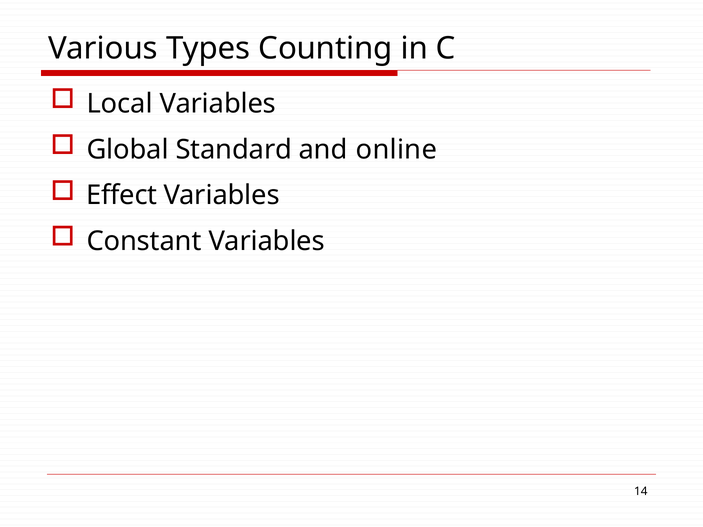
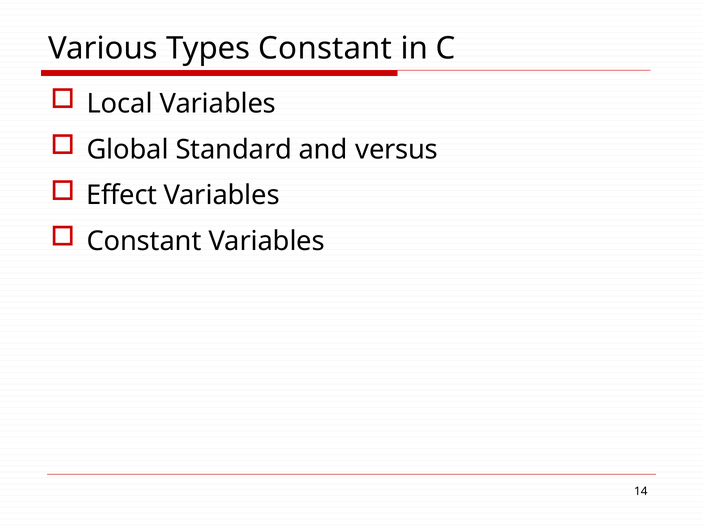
Types Counting: Counting -> Constant (325, 48)
online: online -> versus (397, 150)
